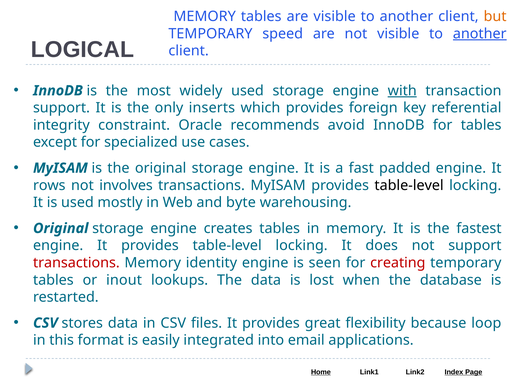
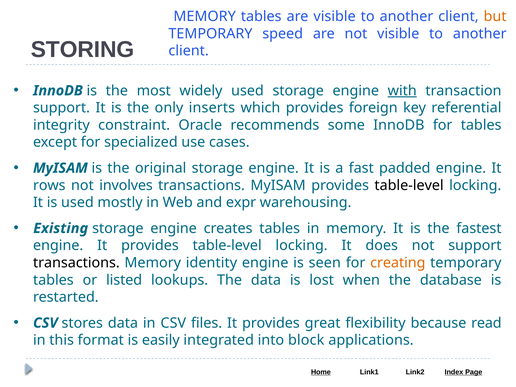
another underline: present -> none (480, 34)
LOGICAL: LOGICAL -> STORING (83, 49)
avoid: avoid -> some (346, 125)
byte: byte -> expr (241, 202)
Original: Original -> Existing (61, 228)
transactions colour: red -> black (76, 263)
creating colour: red -> orange (398, 263)
inout: inout -> listed (124, 280)
loop: loop -> read (486, 323)
email: email -> block (306, 340)
